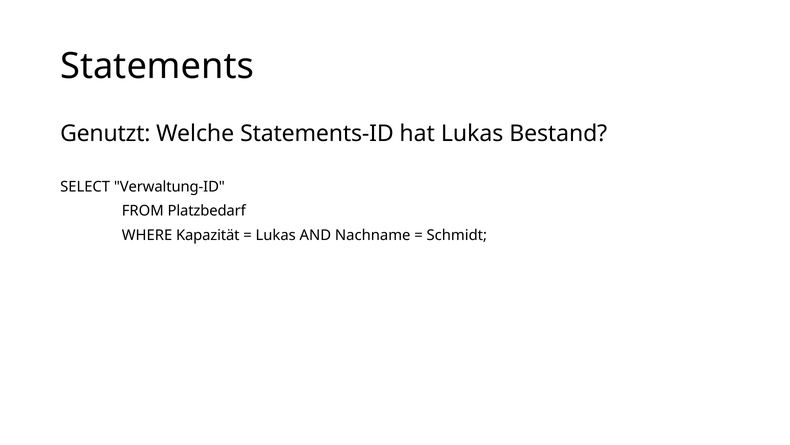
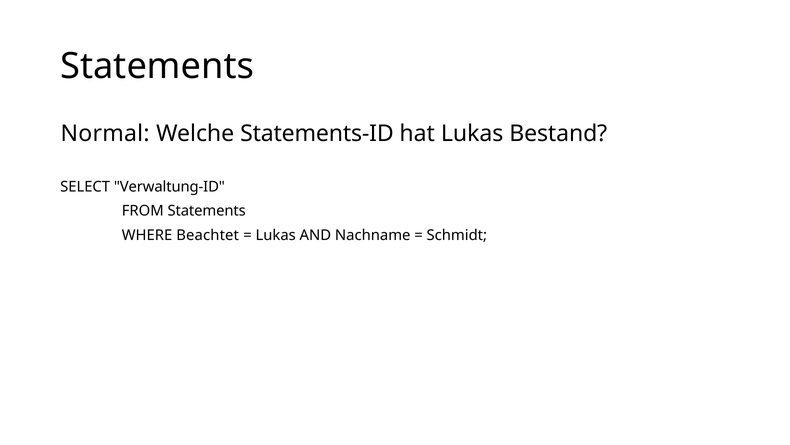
Genutzt: Genutzt -> Normal (105, 134)
FROM Platzbedarf: Platzbedarf -> Statements (207, 211)
Kapazität: Kapazität -> Beachtet (208, 235)
